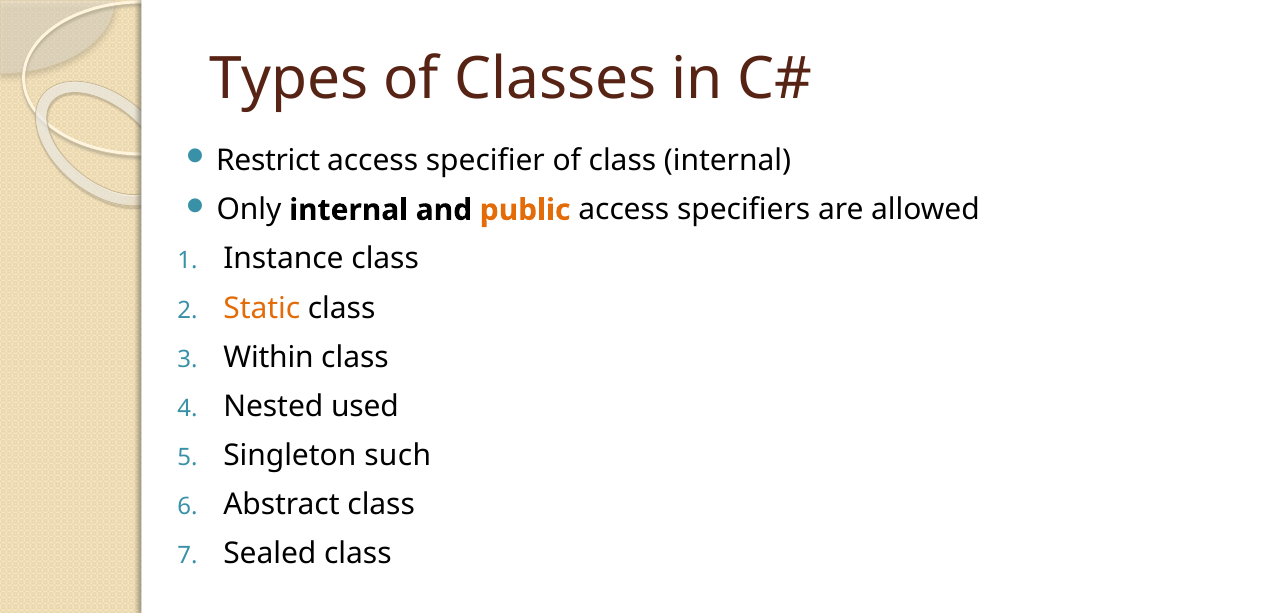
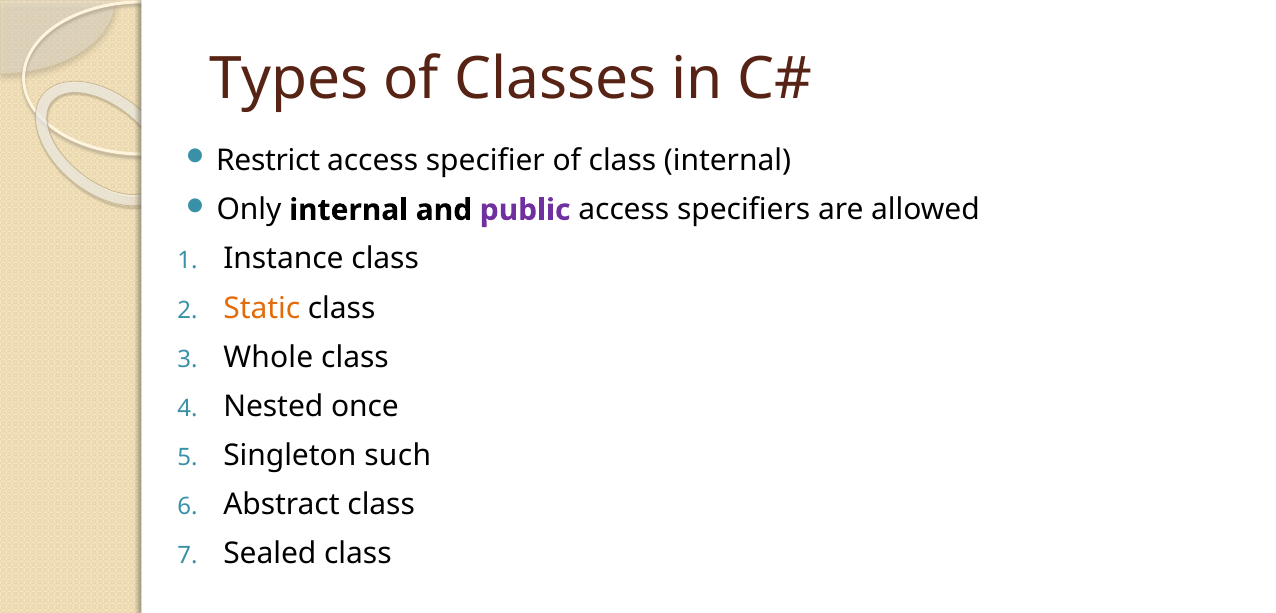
public colour: orange -> purple (525, 210)
Within: Within -> Whole (268, 358)
used: used -> once (365, 407)
